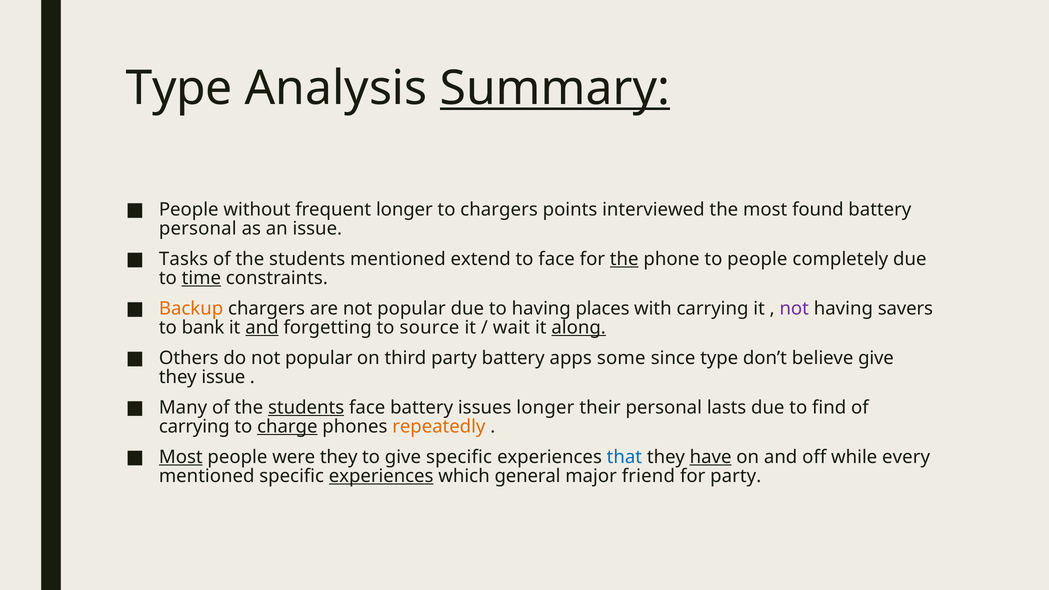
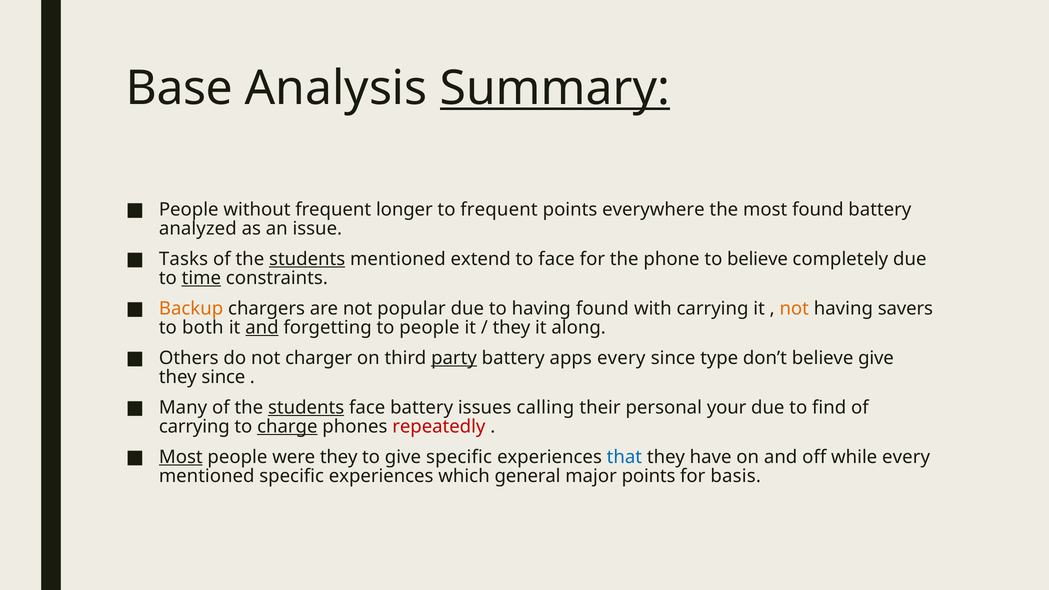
Type: Type -> Base (179, 88)
to chargers: chargers -> frequent (499, 210)
interviewed: interviewed -> everywhere (653, 210)
personal: personal -> analyzed (198, 228)
students underline: none -> present (307, 259)
the underline: present -> none (624, 259)
to people: people -> believe (757, 259)
having places: places -> found (602, 309)
not colour: purple -> orange (794, 309)
bank: bank -> both (203, 327)
to source: source -> people (429, 327)
wait: wait -> they (511, 327)
along underline: present -> none (579, 327)
do not popular: popular -> charger (319, 358)
party underline: none -> present (454, 358)
apps some: some -> every (621, 358)
they issue: issue -> since (223, 377)
issues longer: longer -> calling (545, 408)
lasts: lasts -> your (727, 408)
repeatedly colour: orange -> red (439, 426)
have underline: present -> none (711, 457)
experiences underline: present -> none (381, 476)
major friend: friend -> points (649, 476)
for party: party -> basis (736, 476)
